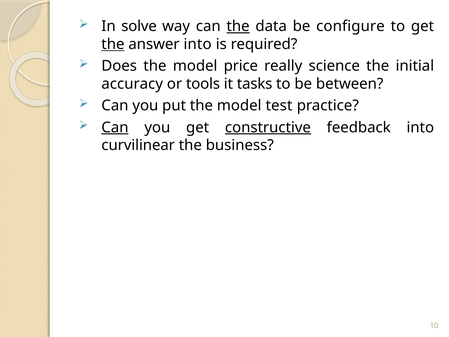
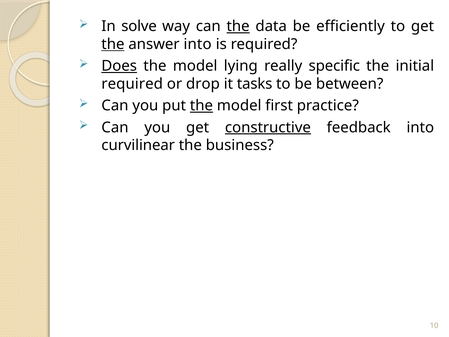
configure: configure -> efficiently (350, 26)
Does underline: none -> present (119, 66)
price: price -> lying (241, 66)
science: science -> specific (334, 66)
accuracy: accuracy -> required (132, 84)
tools: tools -> drop (203, 84)
the underline: none -> present (201, 106)
test: test -> first (279, 106)
Can underline: present -> none (115, 127)
